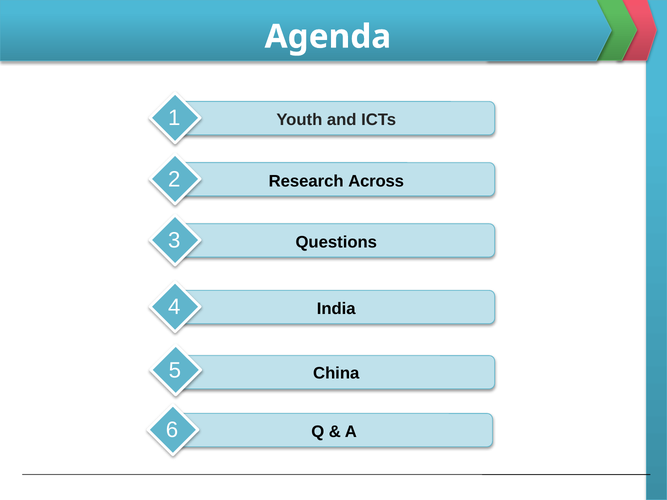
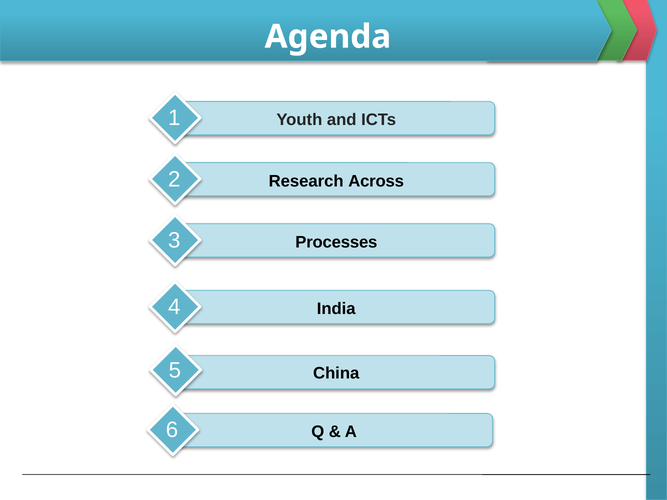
Questions: Questions -> Processes (336, 242)
